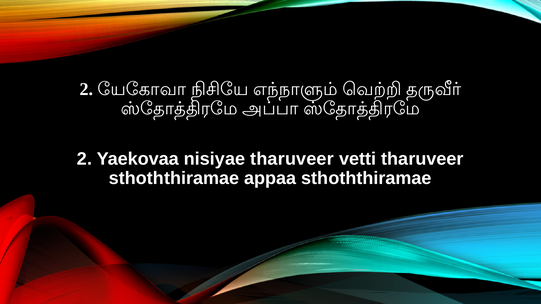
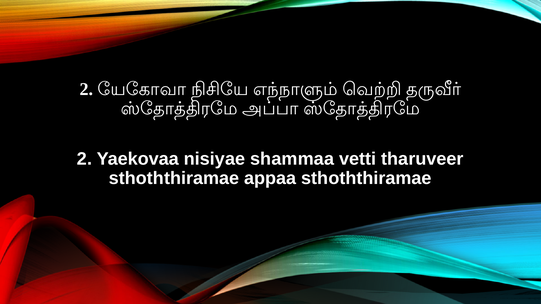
nisiyae tharuveer: tharuveer -> shammaa (292, 159)
